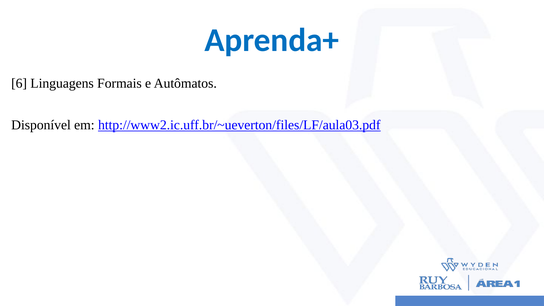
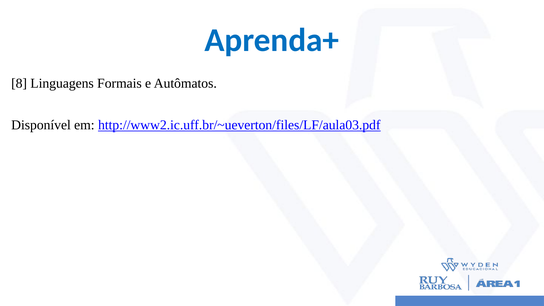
6: 6 -> 8 (19, 83)
